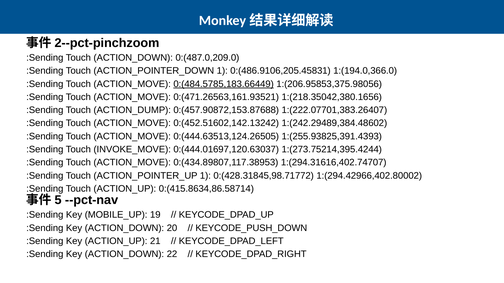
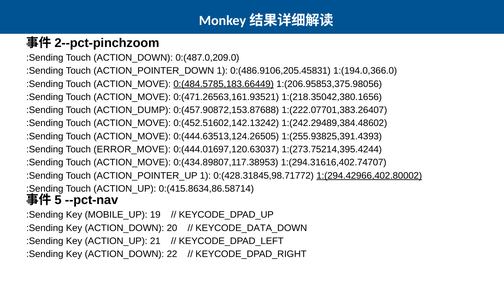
INVOKE_MOVE: INVOKE_MOVE -> ERROR_MOVE (132, 150)
1:(294.42966,402.80002 underline: none -> present (369, 176)
KEYCODE_PUSH_DOWN: KEYCODE_PUSH_DOWN -> KEYCODE_DATA_DOWN (251, 228)
